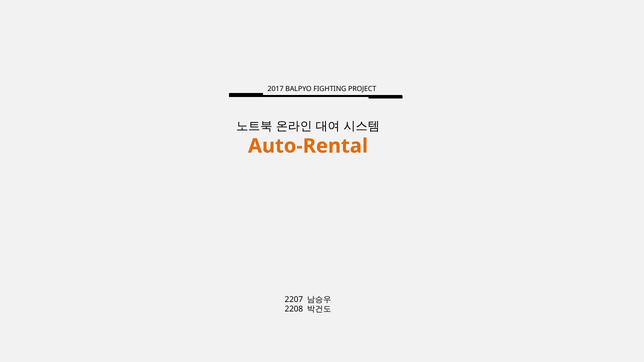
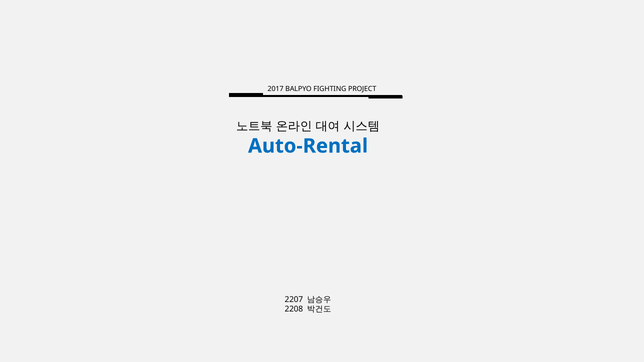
Auto-Rental colour: orange -> blue (308, 146)
